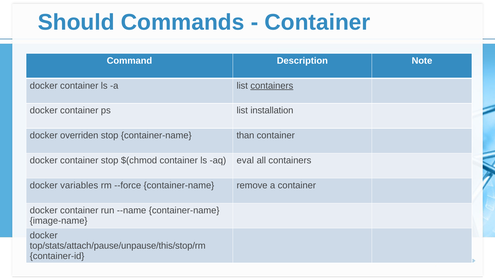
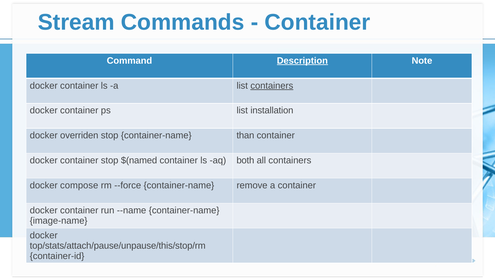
Should: Should -> Stream (76, 22)
Description underline: none -> present (302, 61)
$(chmod: $(chmod -> $(named (139, 160)
eval: eval -> both (245, 160)
variables: variables -> compose (79, 185)
